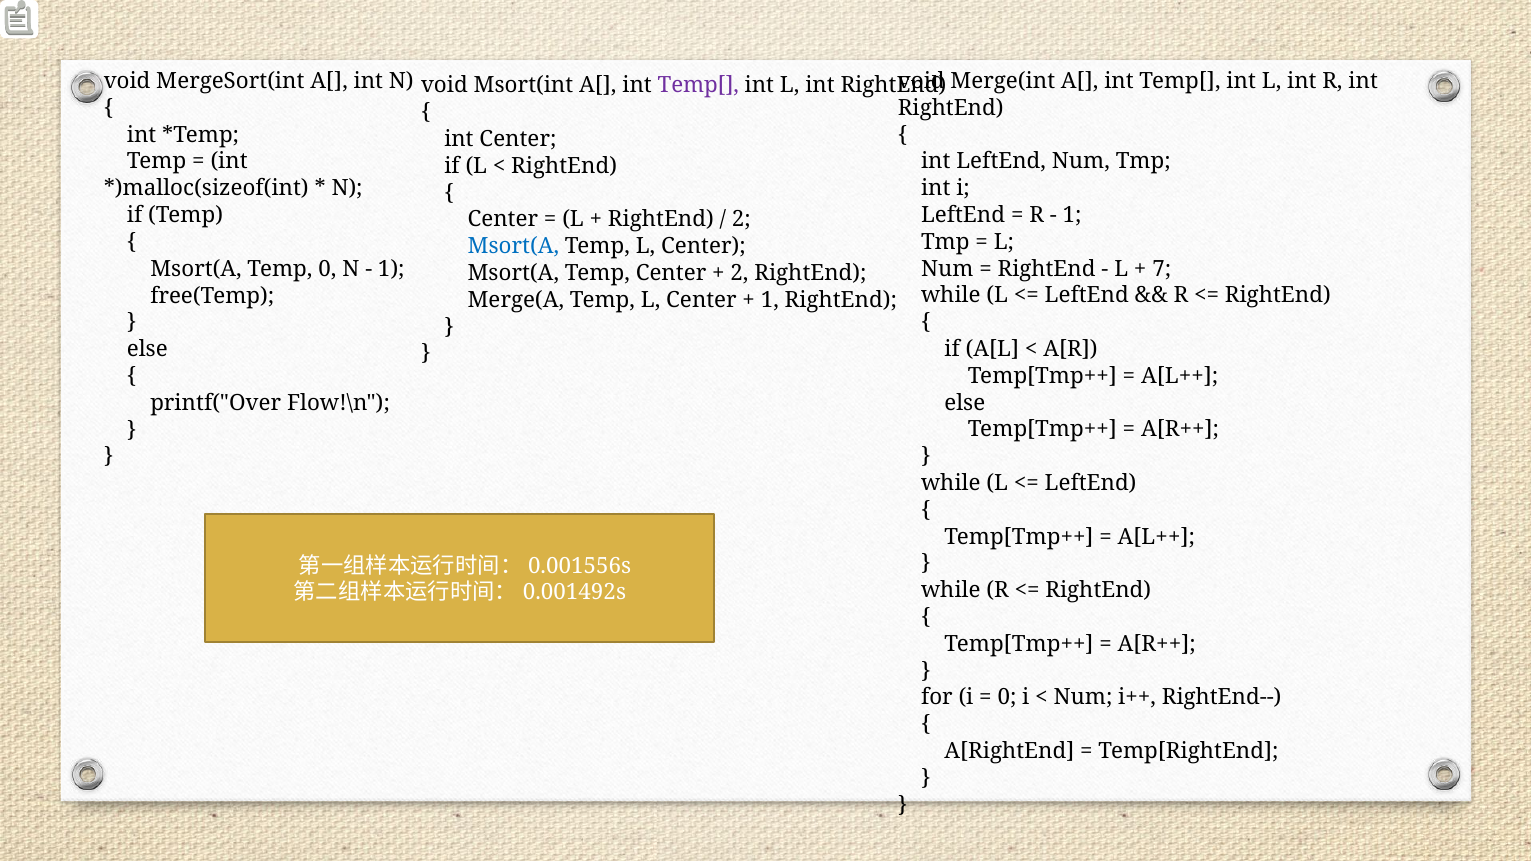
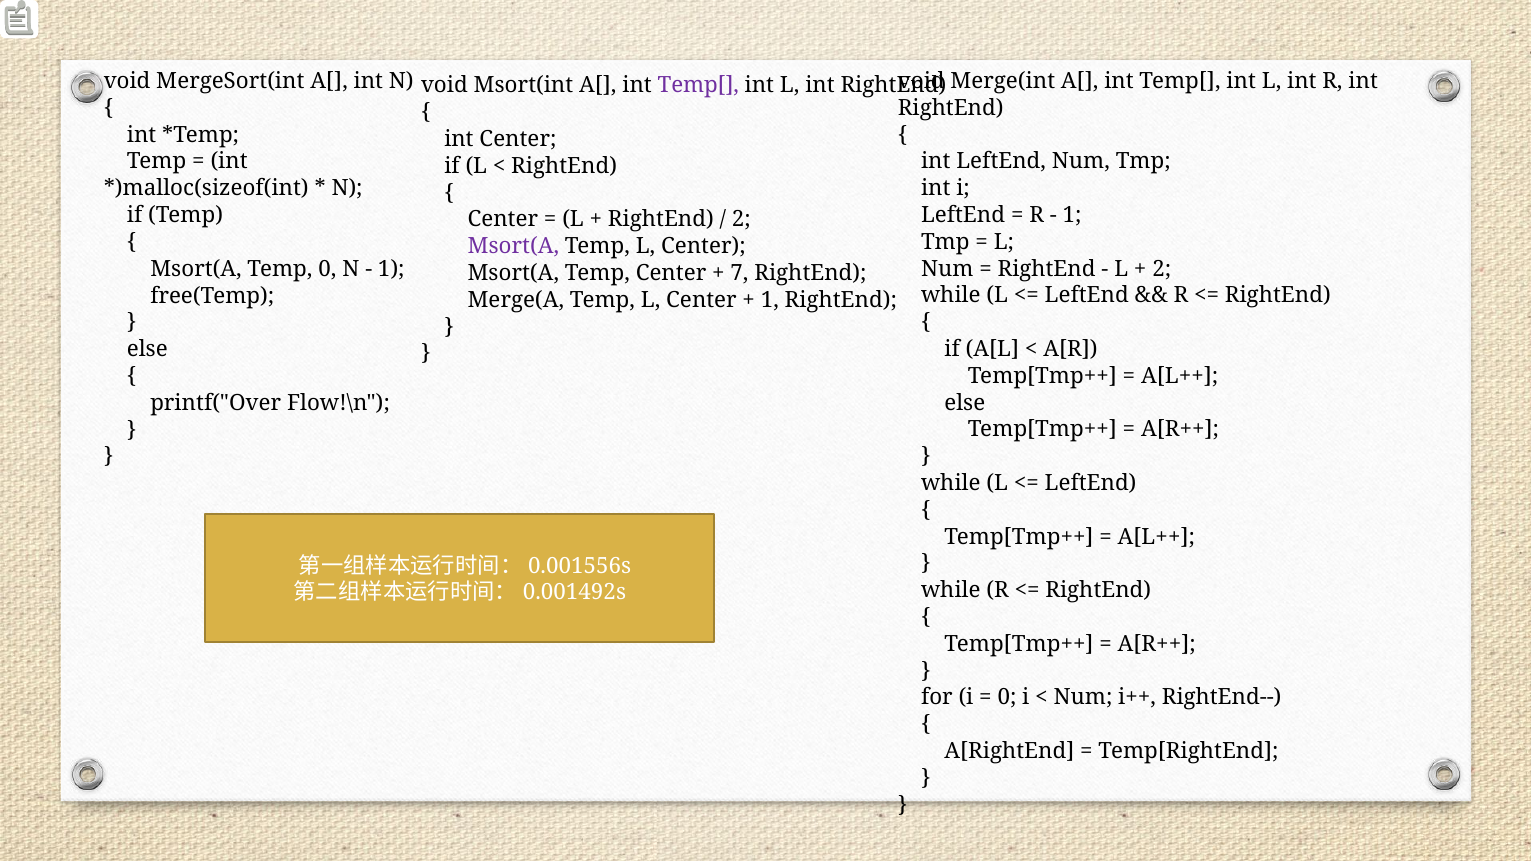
Msort(A colour: blue -> purple (513, 246)
7: 7 -> 2 (1162, 269)
2: 2 -> 7 (739, 273)
